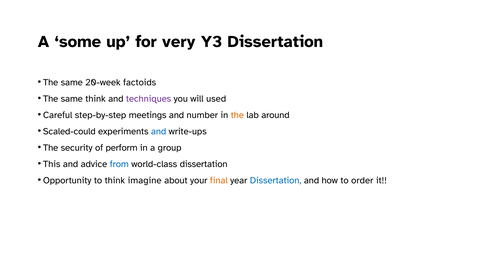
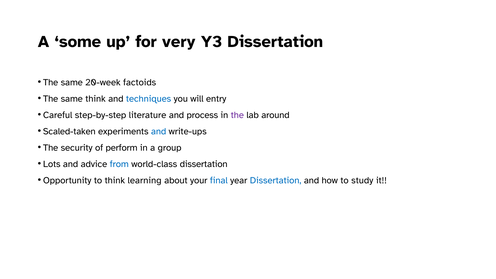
techniques colour: purple -> blue (149, 99)
used: used -> entry (216, 99)
meetings: meetings -> literature (148, 115)
number: number -> process (202, 115)
the colour: orange -> purple (237, 115)
Scaled-could: Scaled-could -> Scaled-taken (69, 131)
This: This -> Lots (52, 164)
imagine: imagine -> learning (145, 180)
final colour: orange -> blue (219, 180)
order: order -> study (362, 180)
